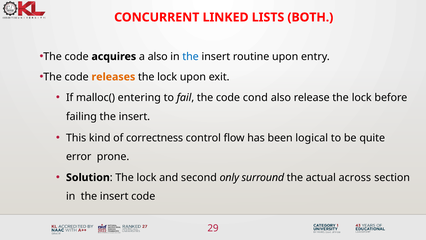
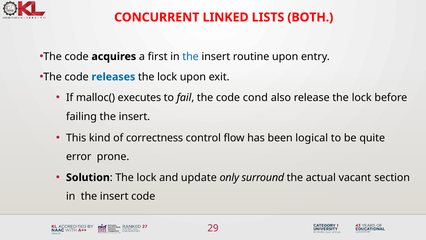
a also: also -> first (158, 56)
releases colour: orange -> blue (113, 77)
entering: entering -> executes (139, 97)
second: second -> update (199, 177)
across: across -> vacant (355, 177)
